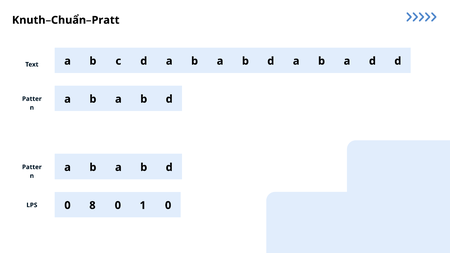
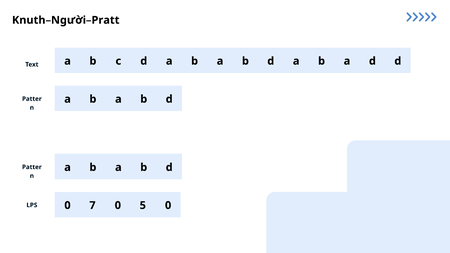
Knuth–Chuẩn–Pratt: Knuth–Chuẩn–Pratt -> Knuth–Người–Pratt (66, 20)
8: 8 -> 7 (92, 205)
1: 1 -> 5 (143, 205)
